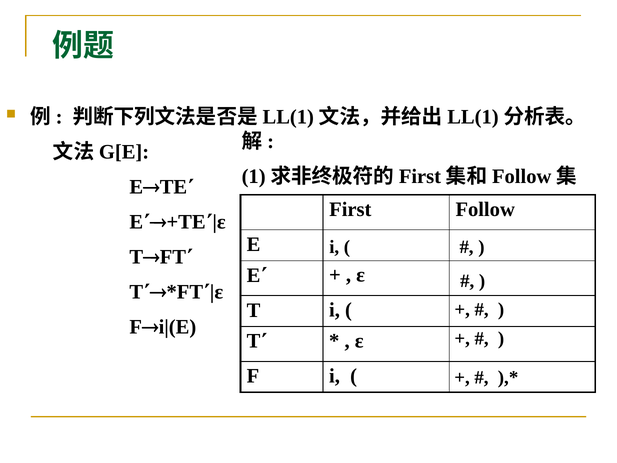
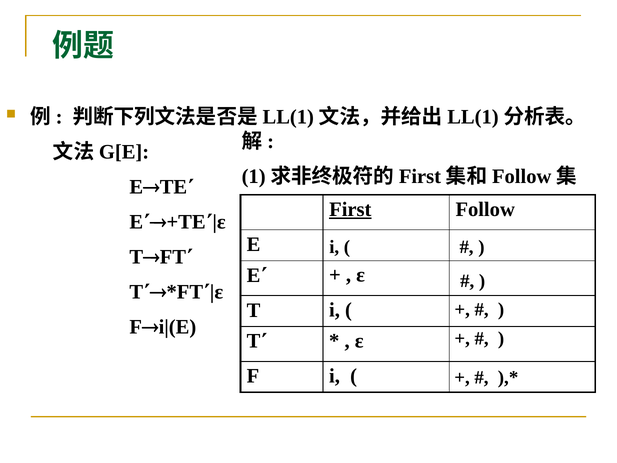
First underline: none -> present (350, 209)
